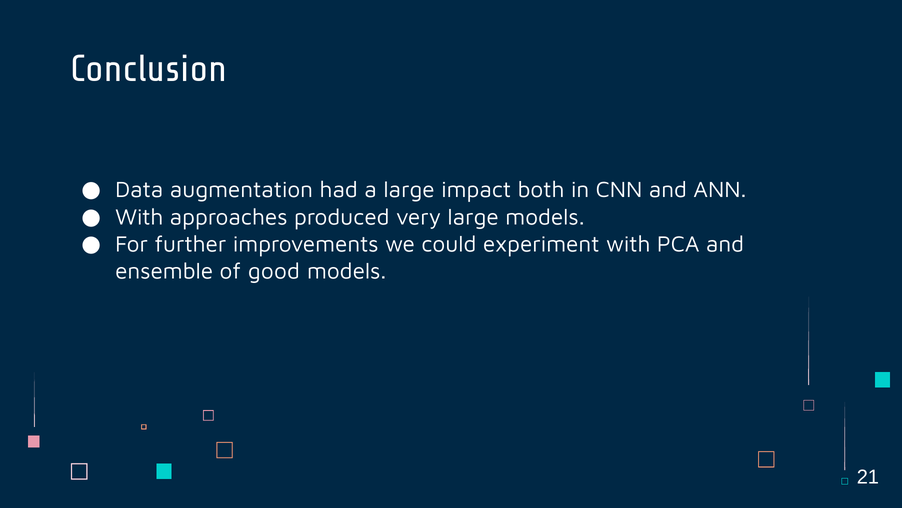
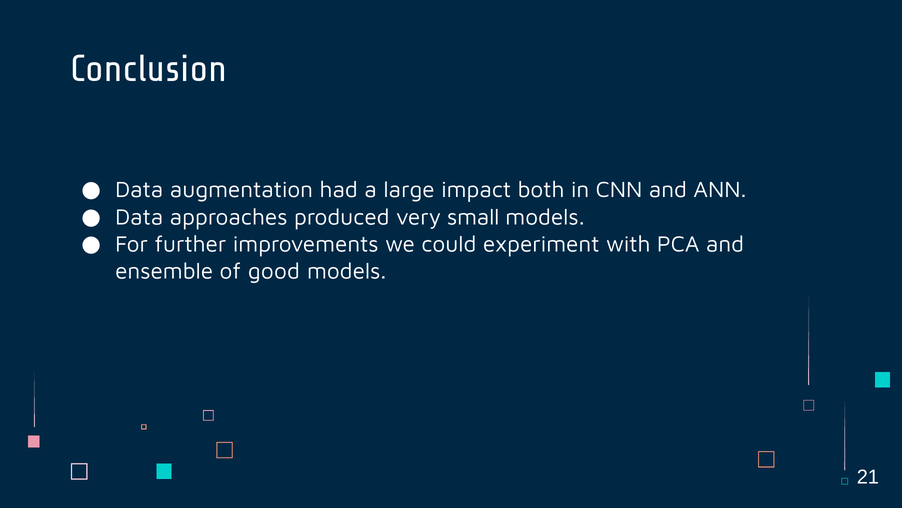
With: With -> Data (139, 217)
very large: large -> small (473, 217)
